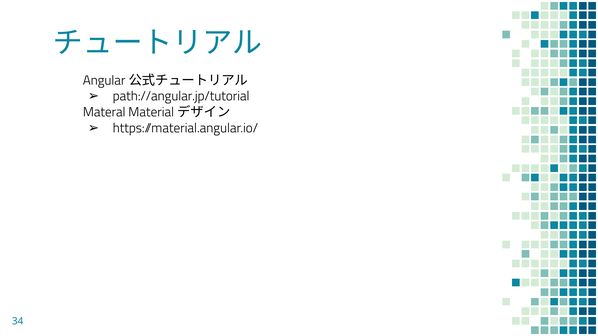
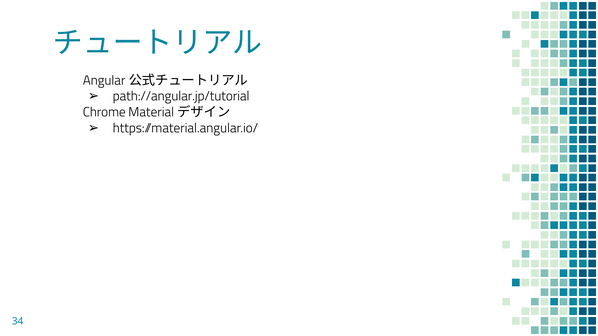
Materal: Materal -> Chrome (104, 112)
